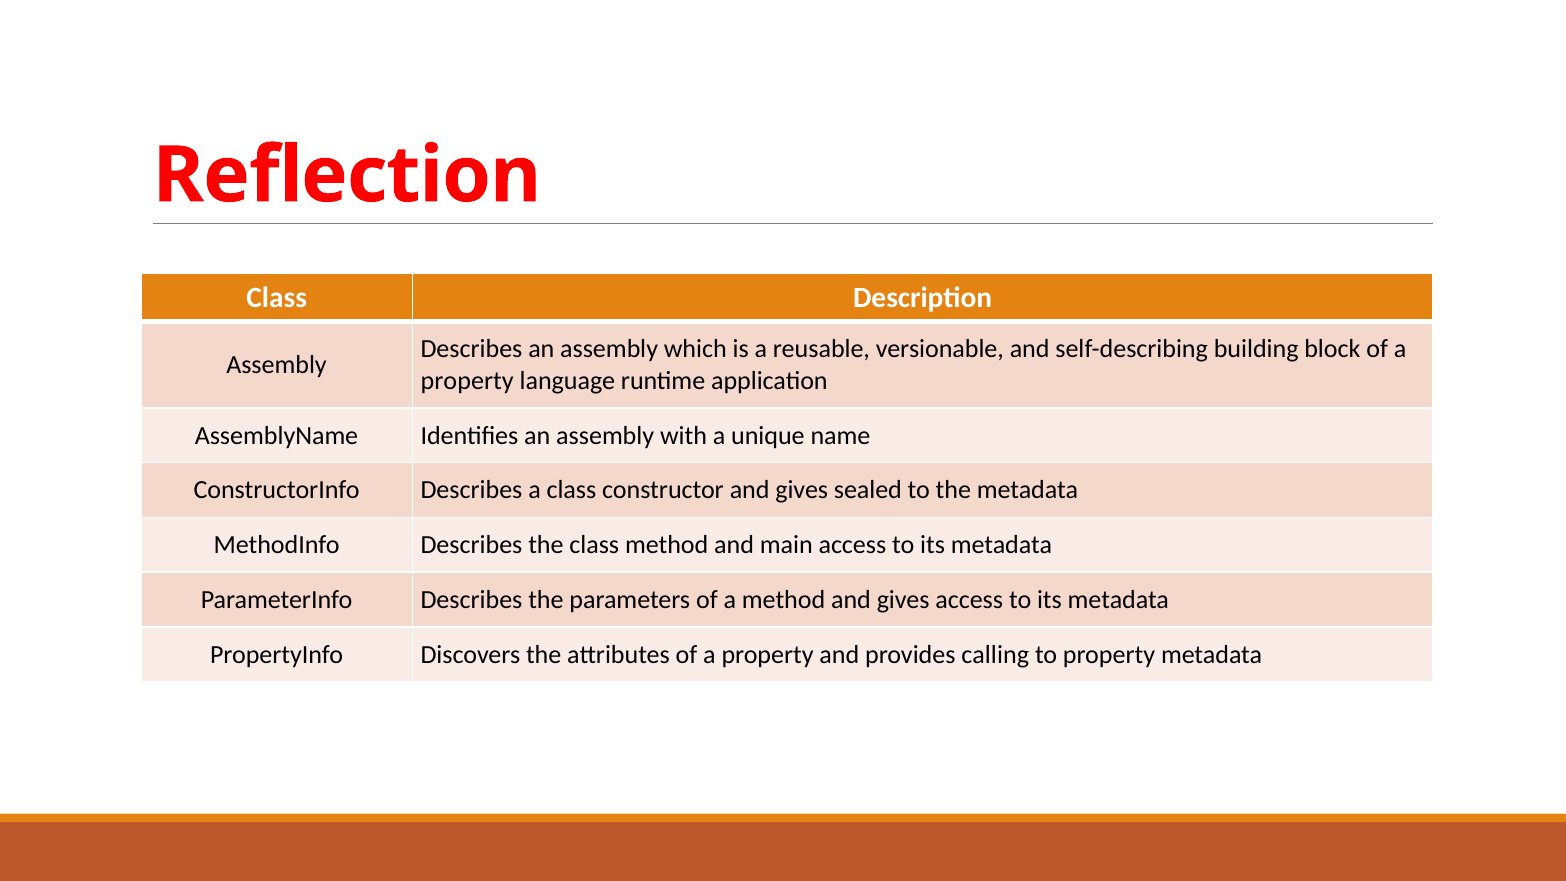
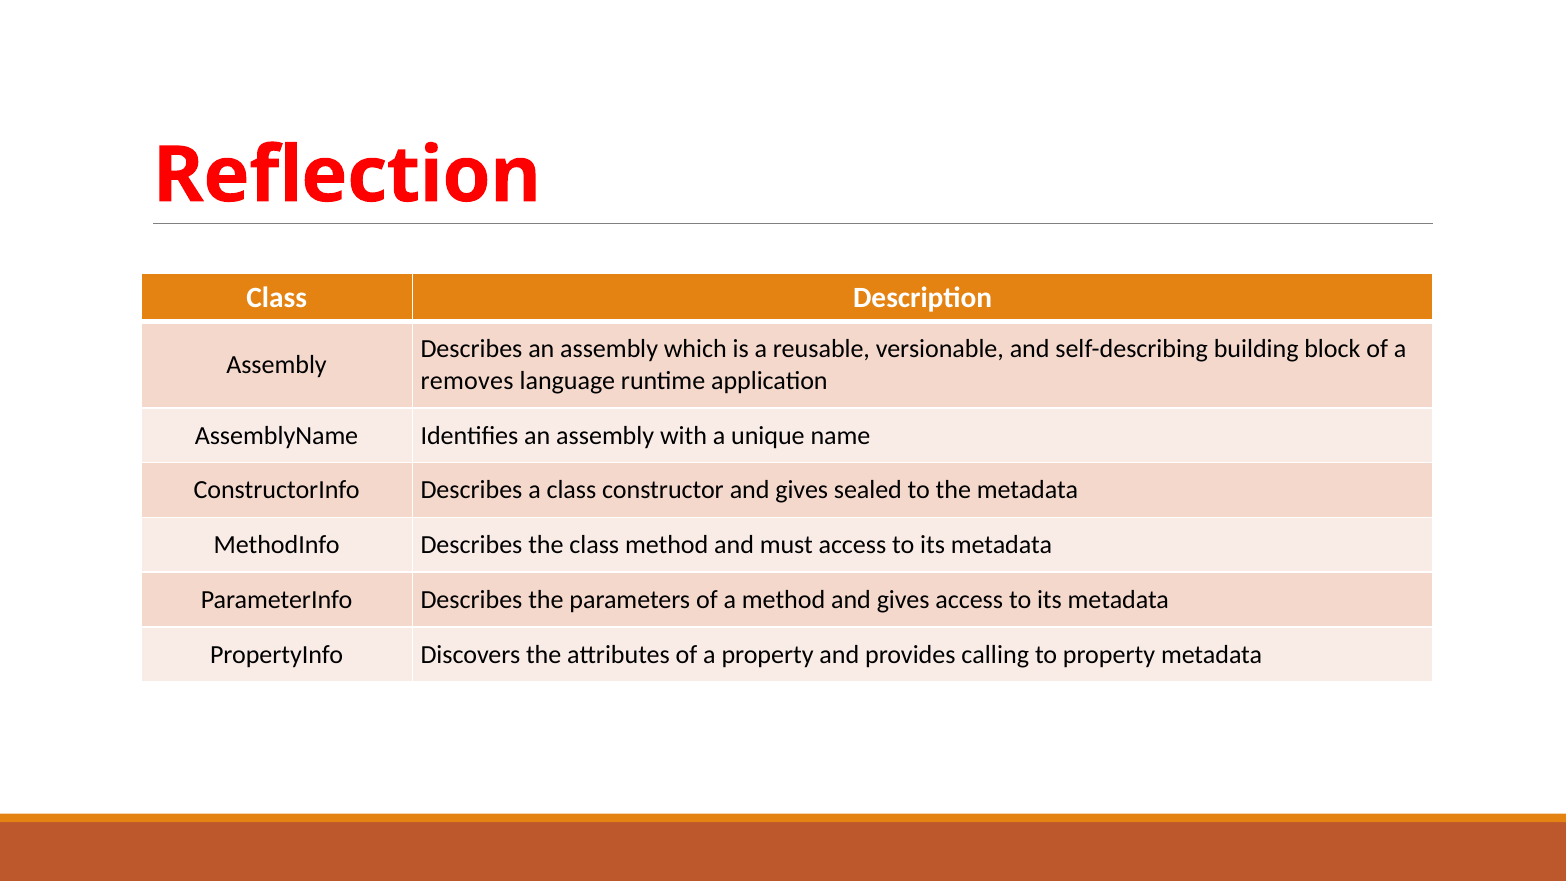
property: property -> removes (467, 381)
main: main -> must (786, 545)
